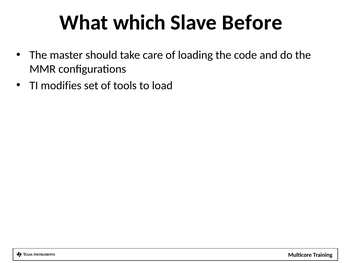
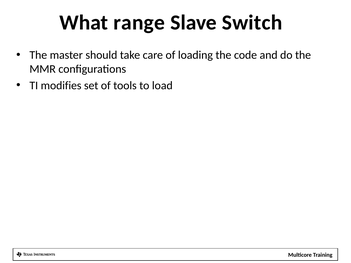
which: which -> range (139, 23)
Before: Before -> Switch (252, 23)
